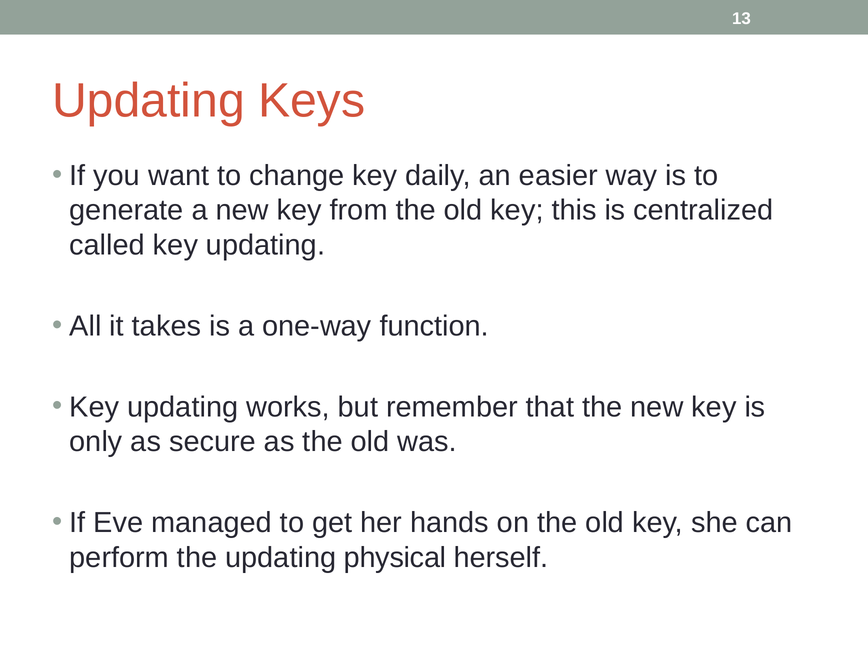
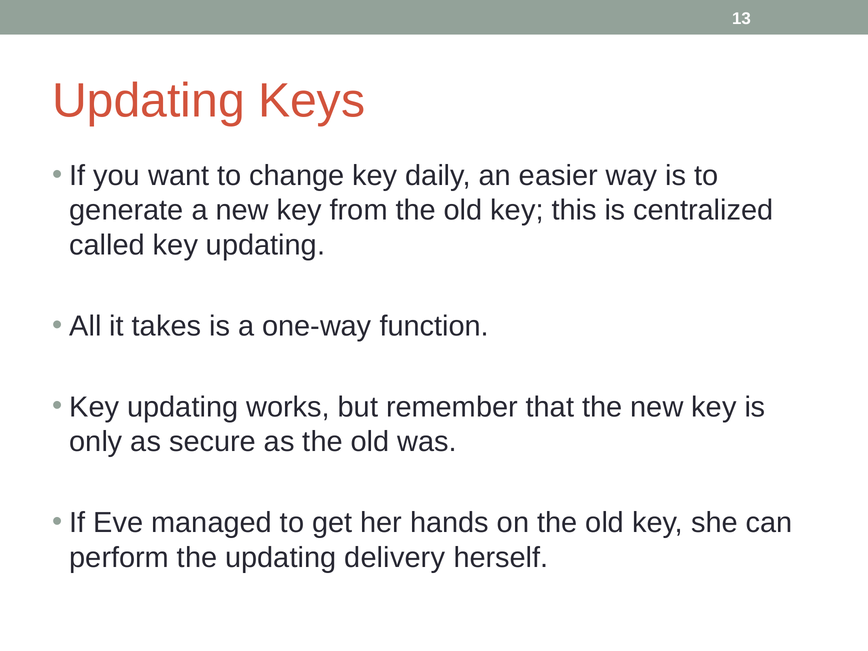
physical: physical -> delivery (395, 557)
